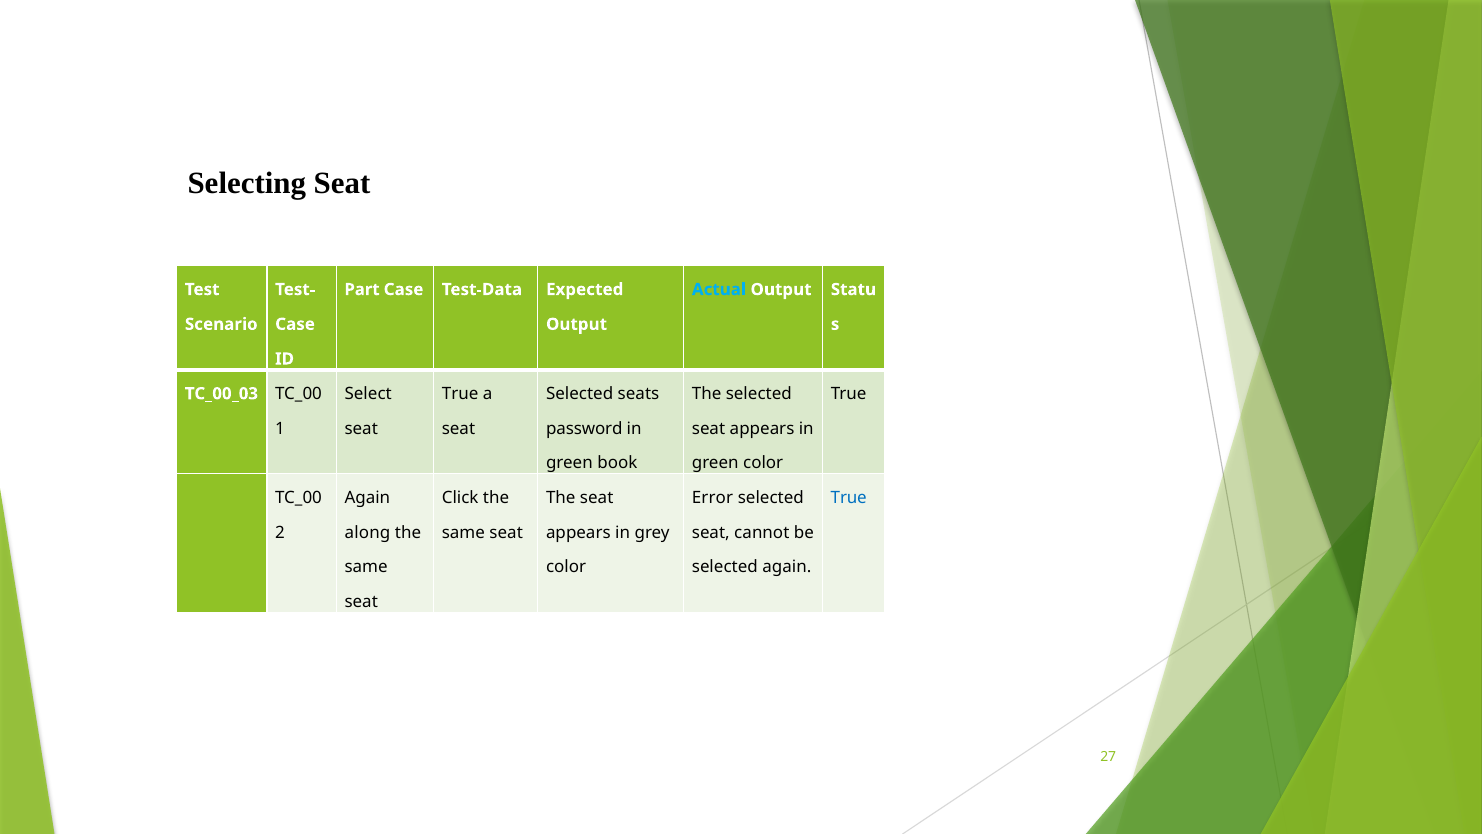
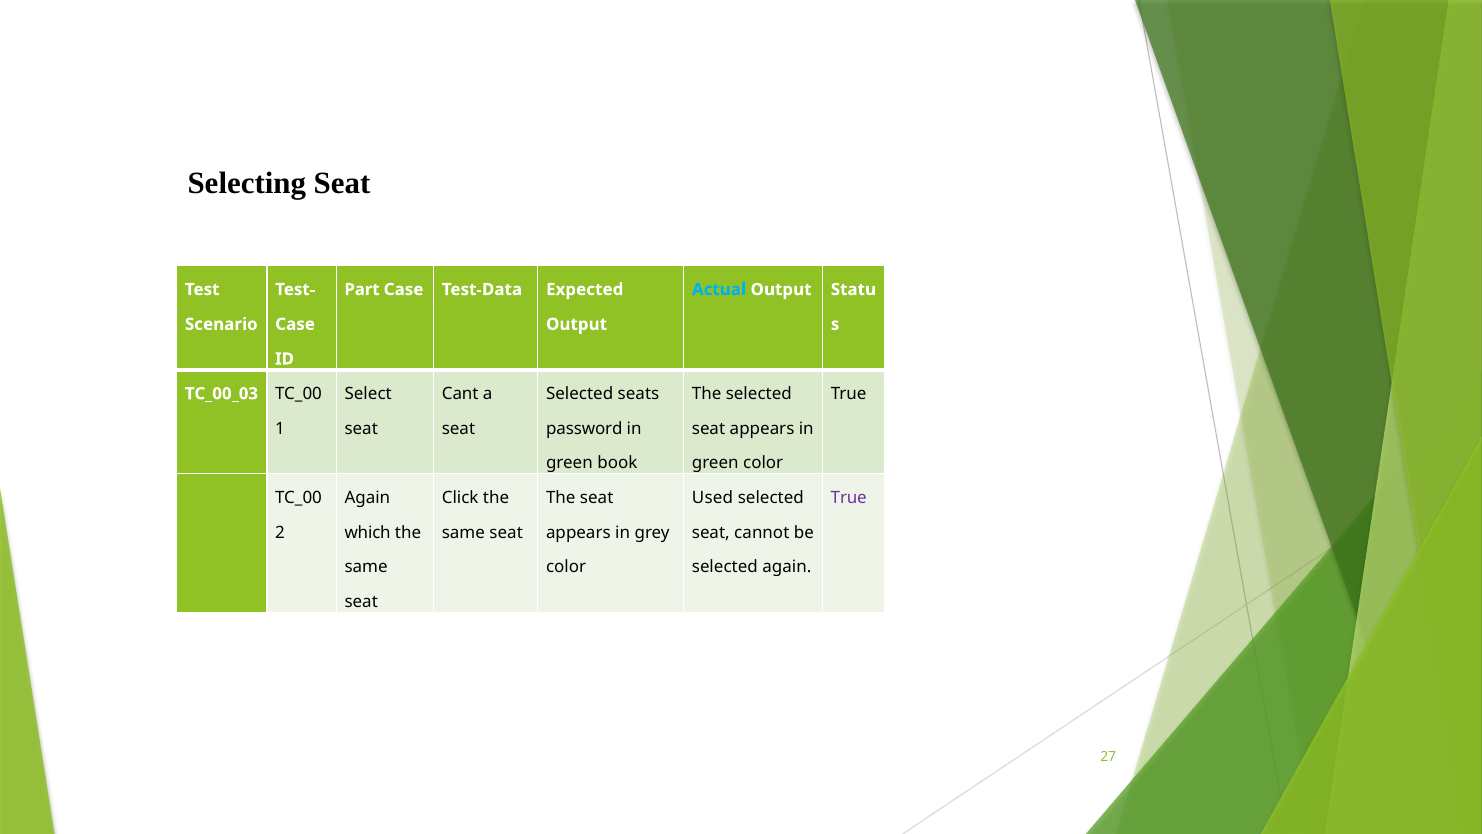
True: True -> Cant (460, 394)
Error: Error -> Used (713, 498)
True colour: blue -> purple (849, 498)
along: along -> which (368, 532)
